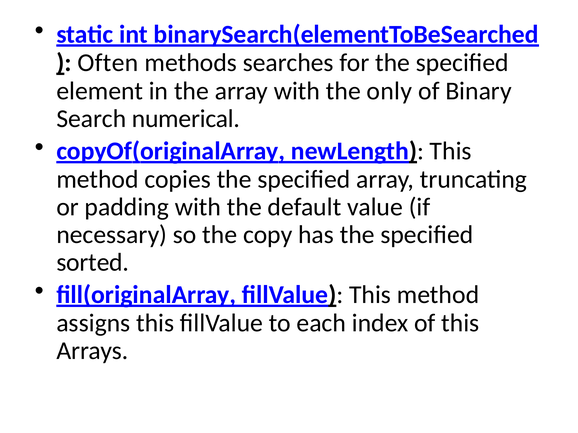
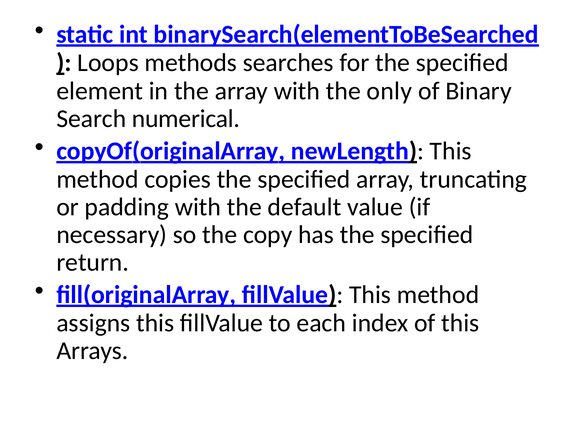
Often: Often -> Loops (108, 63)
sorted: sorted -> return (93, 263)
